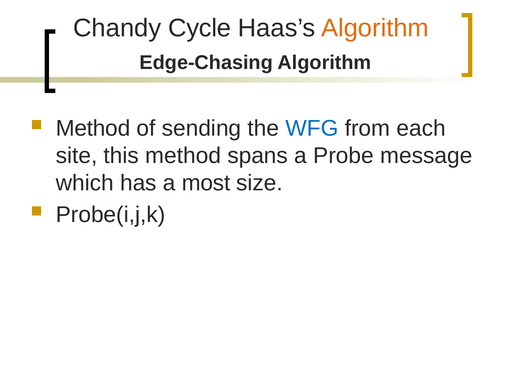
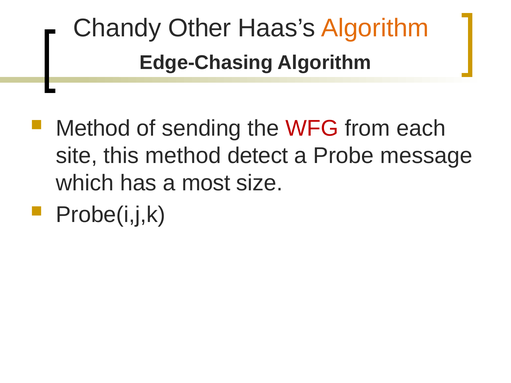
Cycle: Cycle -> Other (200, 28)
WFG colour: blue -> red (312, 128)
spans: spans -> detect (258, 156)
